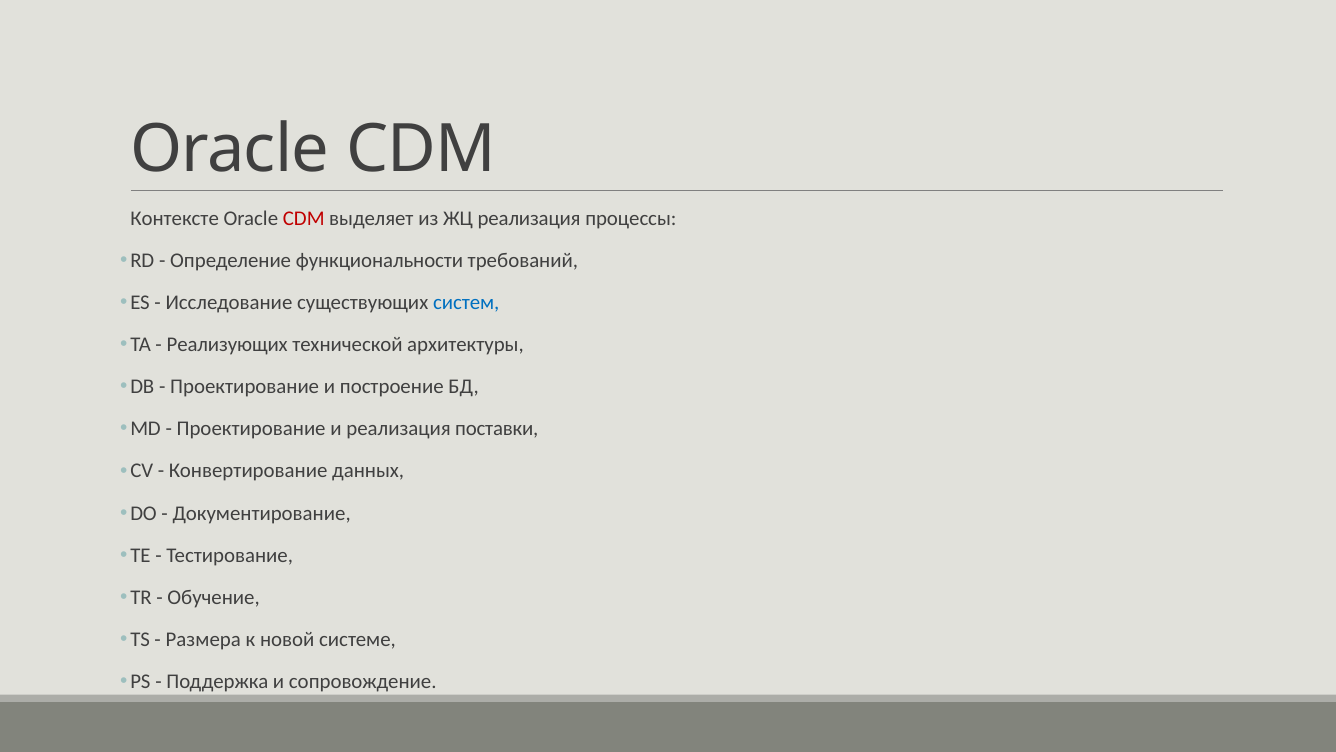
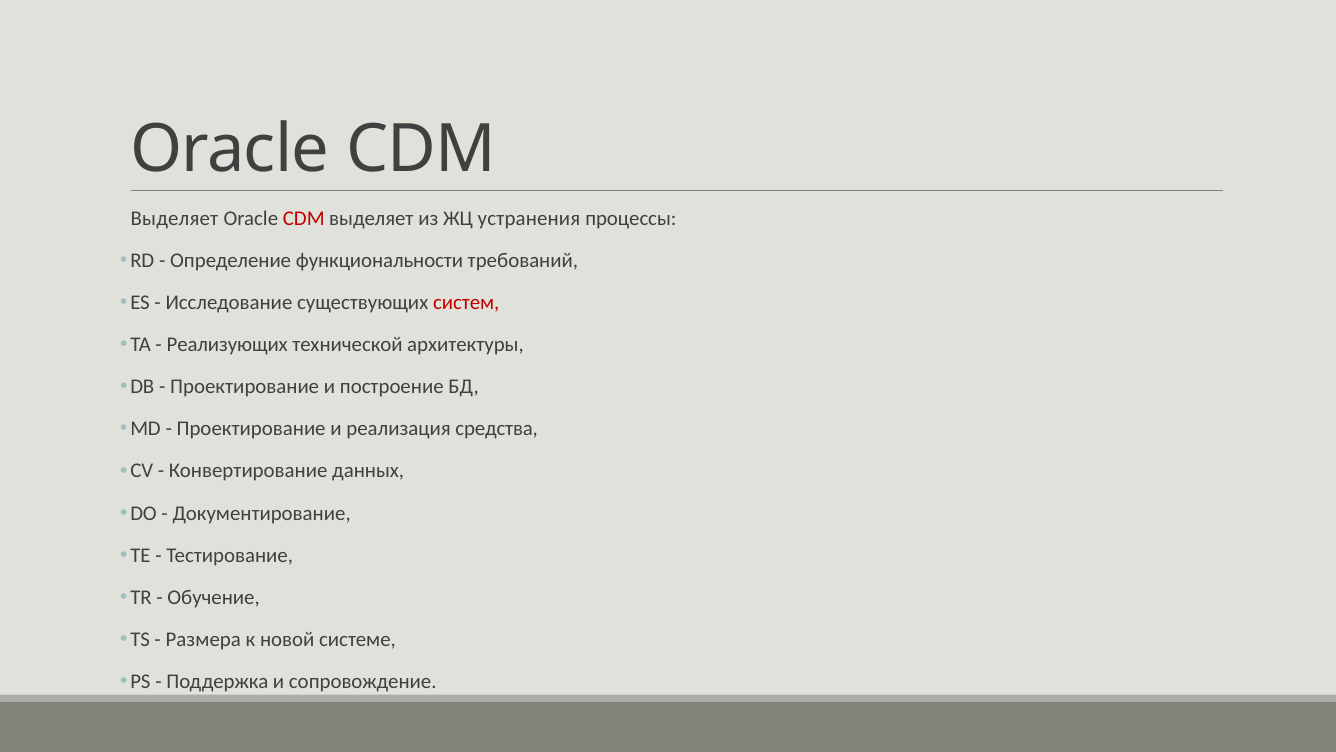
Контексте: Контексте -> Выделяет (174, 218)
ЖЦ реализация: реализация -> устранения (529, 218)
систем colour: blue -> red (466, 303)
поставки: поставки -> средства (497, 429)
